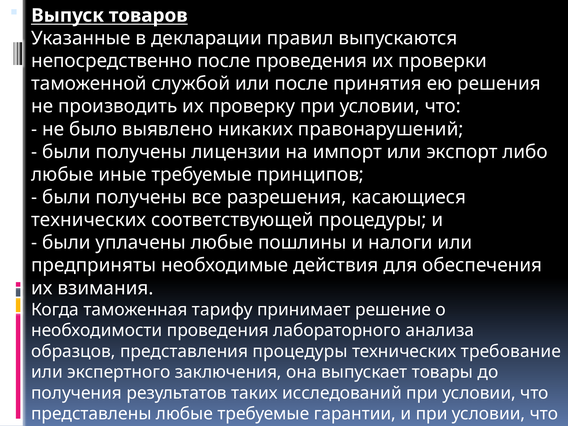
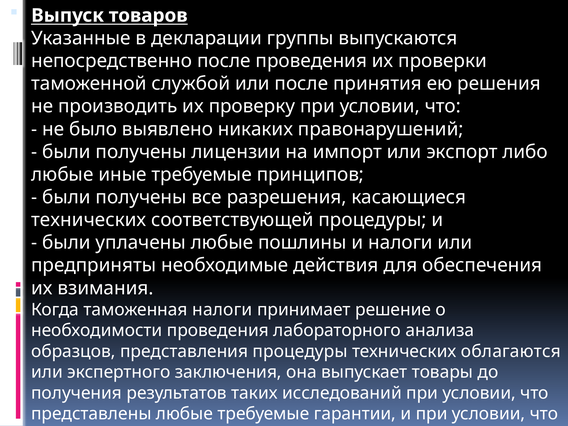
правил: правил -> группы (300, 38)
таможенная тарифу: тарифу -> налоги (222, 310)
требование: требование -> облагаются (511, 351)
